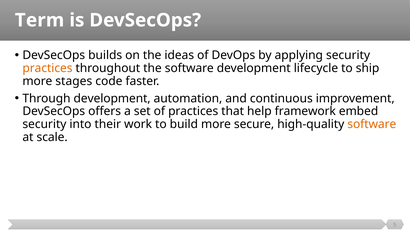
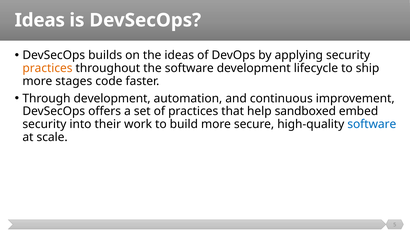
Term: Term -> Ideas (40, 20)
framework: framework -> sandboxed (305, 111)
software colour: orange -> blue (372, 124)
